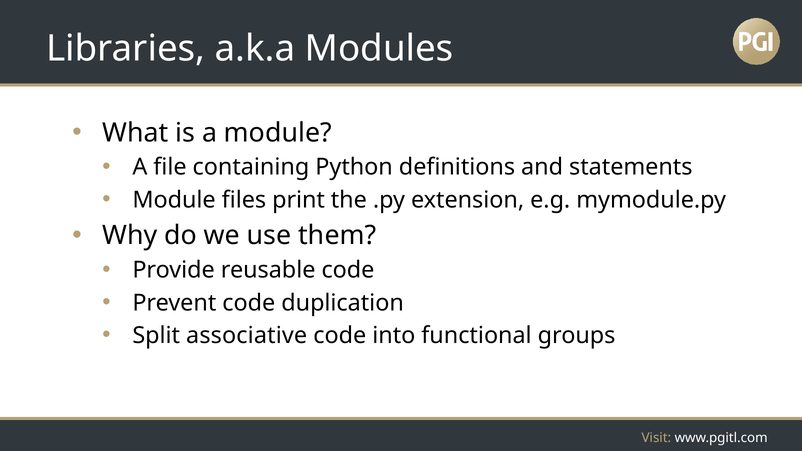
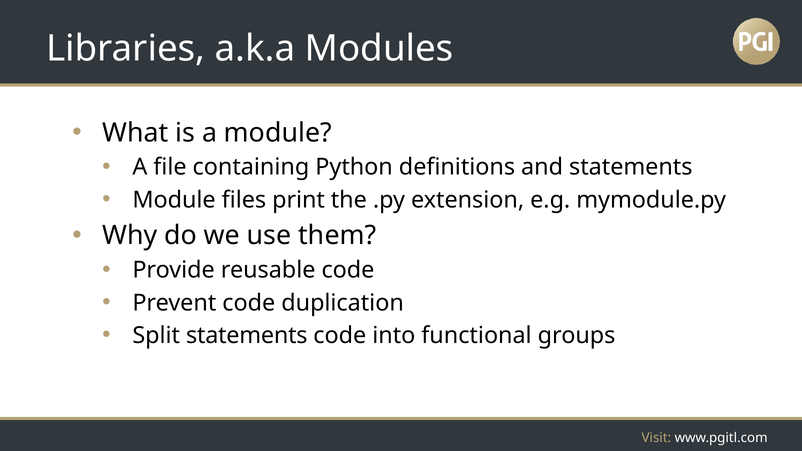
Split associative: associative -> statements (247, 336)
